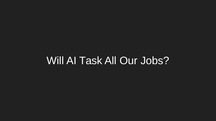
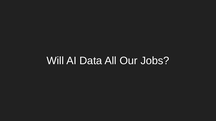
Task: Task -> Data (91, 61)
